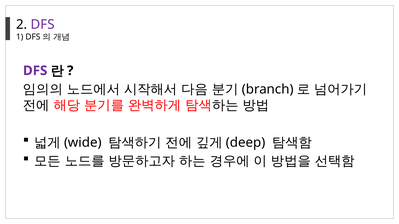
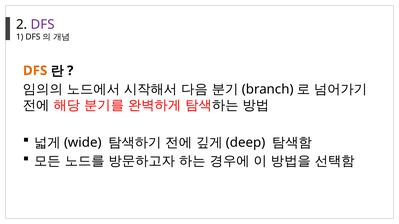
DFS colour: purple -> orange (35, 71)
